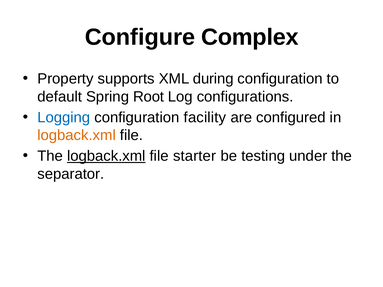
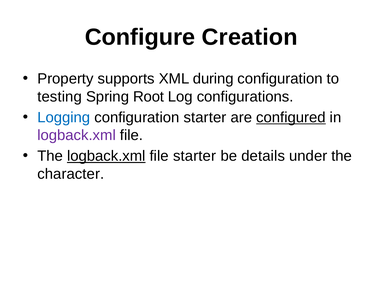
Complex: Complex -> Creation (250, 37)
default: default -> testing (60, 97)
configuration facility: facility -> starter (205, 118)
configured underline: none -> present (291, 118)
logback.xml colour: orange -> purple (77, 135)
testing: testing -> details (263, 156)
separator: separator -> character (71, 174)
